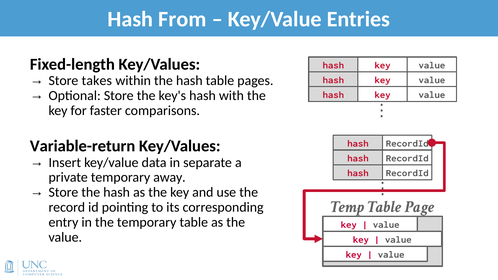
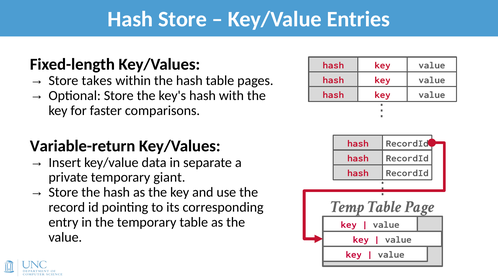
Hash From: From -> Store (182, 19)
away: away -> giant (169, 177)
